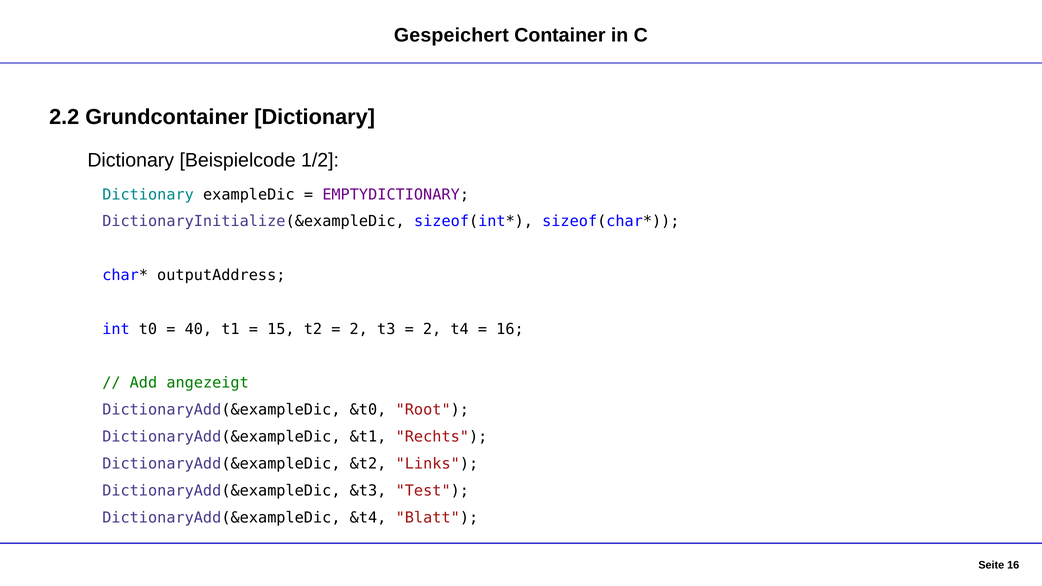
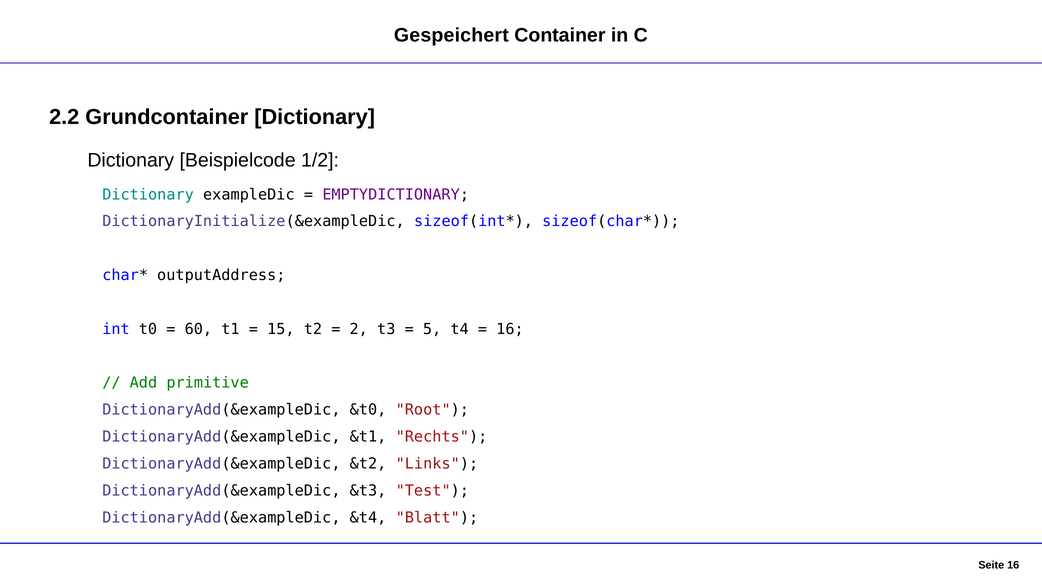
40: 40 -> 60 (198, 329)
2: 2 -> 5 (432, 329)
angezeigt: angezeigt -> primitive (208, 383)
